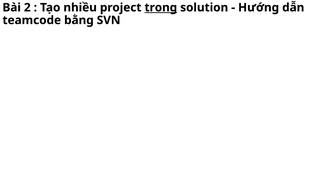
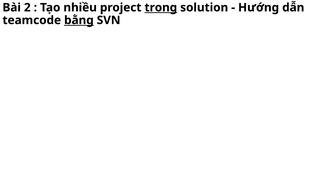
bằng underline: none -> present (79, 20)
